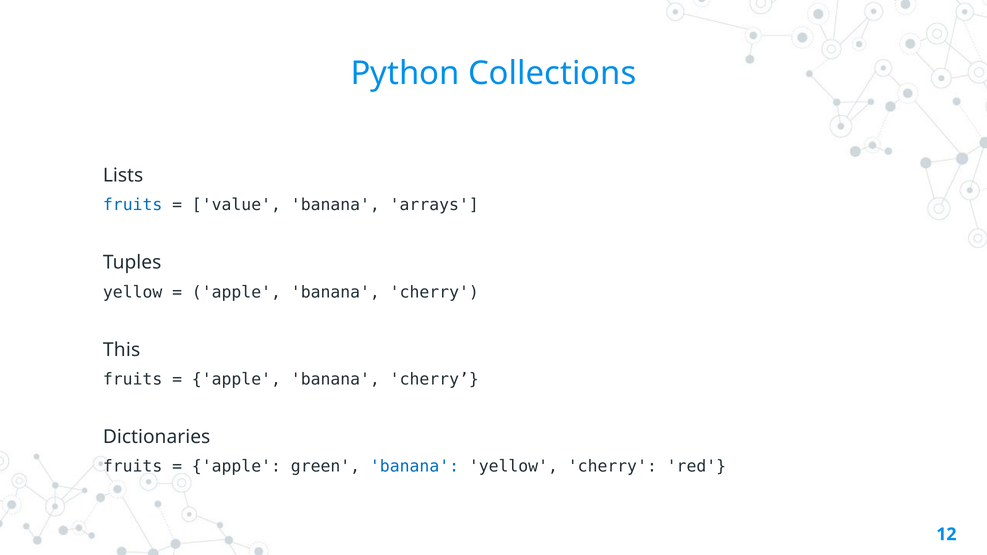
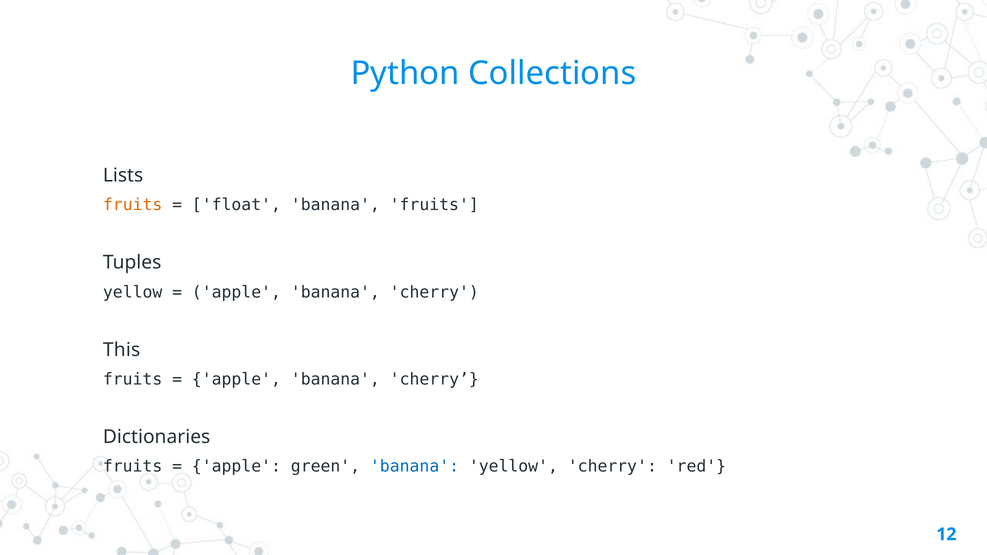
fruits colour: blue -> orange (133, 205)
value: value -> float (236, 205)
banana arrays: arrays -> fruits (434, 205)
